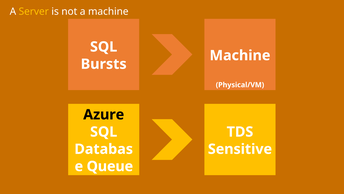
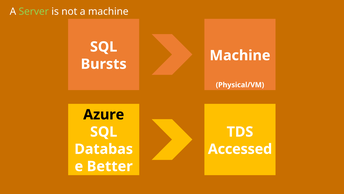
Server colour: yellow -> light green (34, 11)
Sensitive: Sensitive -> Accessed (240, 149)
Queue: Queue -> Better (110, 166)
